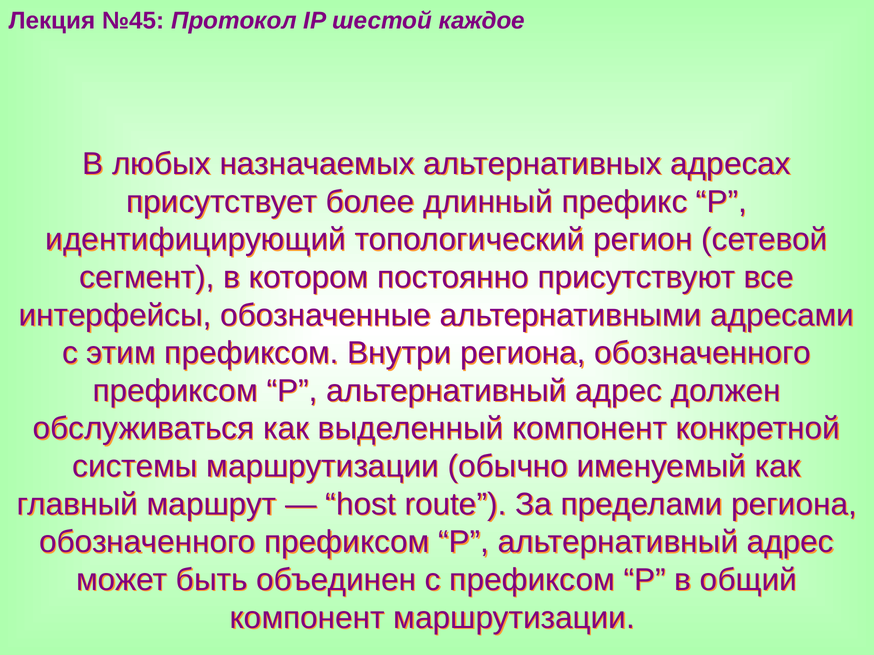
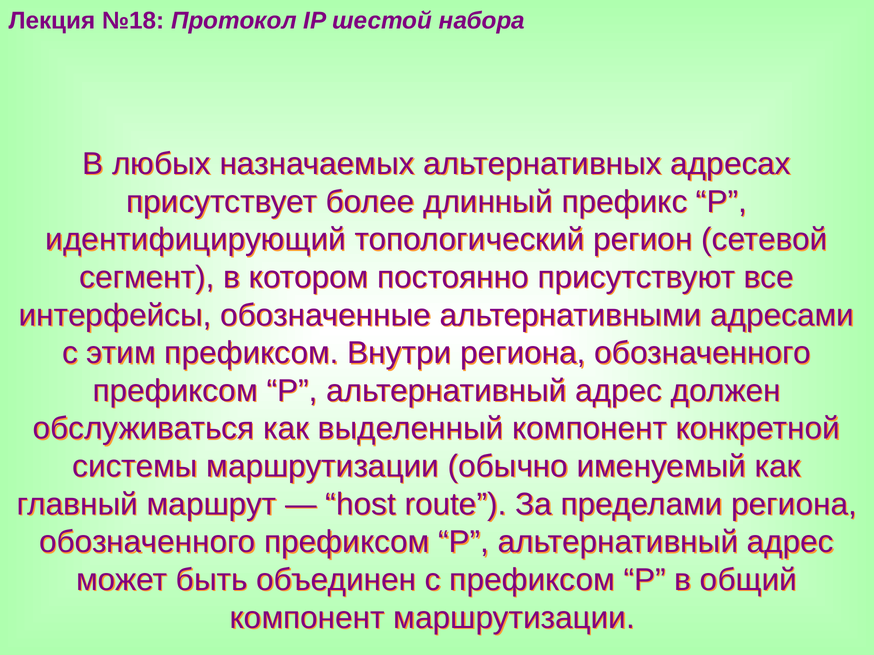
№45: №45 -> №18 (133, 21)
каждое: каждое -> набора (482, 21)
